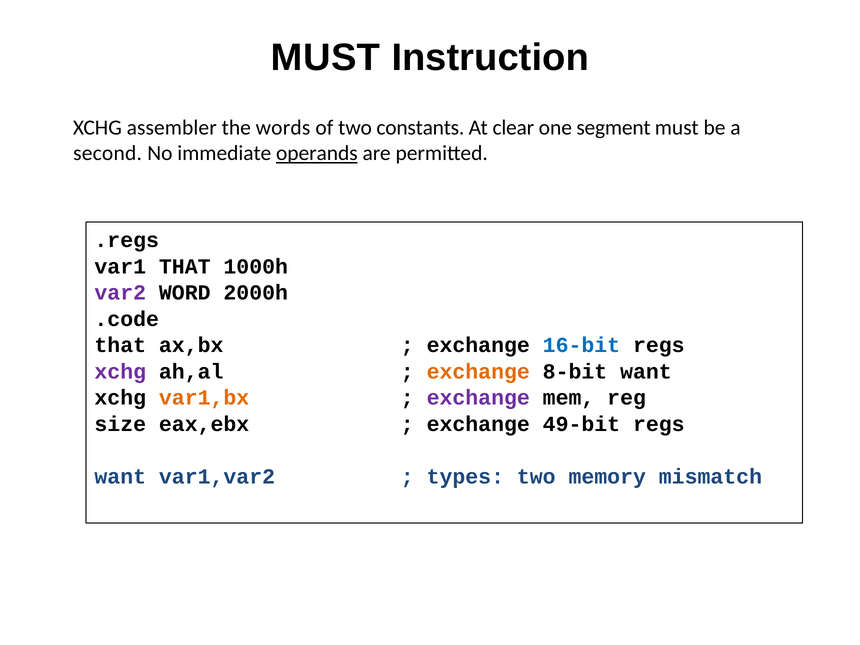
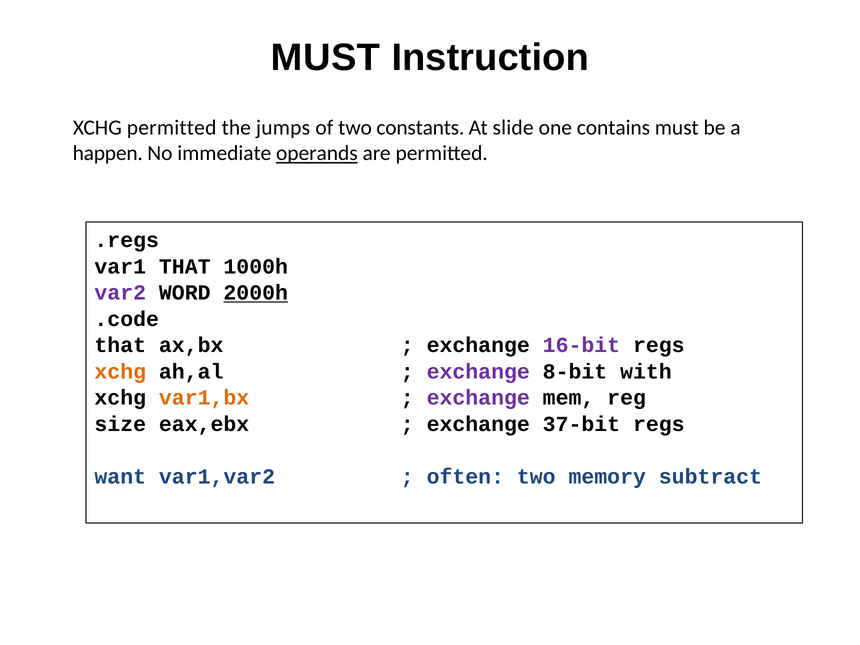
XCHG assembler: assembler -> permitted (172, 128)
words: words -> jumps (283, 128)
clear: clear -> slide (513, 128)
segment: segment -> contains (613, 128)
second: second -> happen (108, 153)
2000h underline: none -> present (256, 293)
16-bit colour: blue -> purple (581, 345)
xchg colour: purple -> orange (120, 372)
exchange colour: orange -> purple (478, 372)
8-bit want: want -> with (646, 372)
49-bit: 49-bit -> 37-bit (581, 424)
types: types -> often (465, 477)
mismatch: mismatch -> subtract (710, 477)
